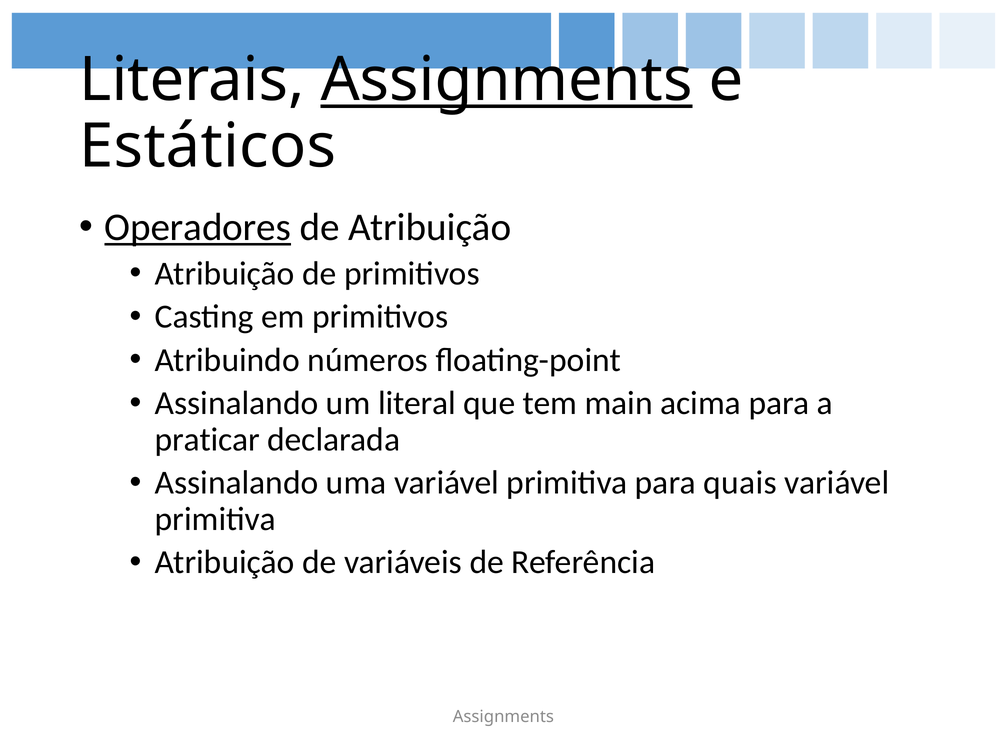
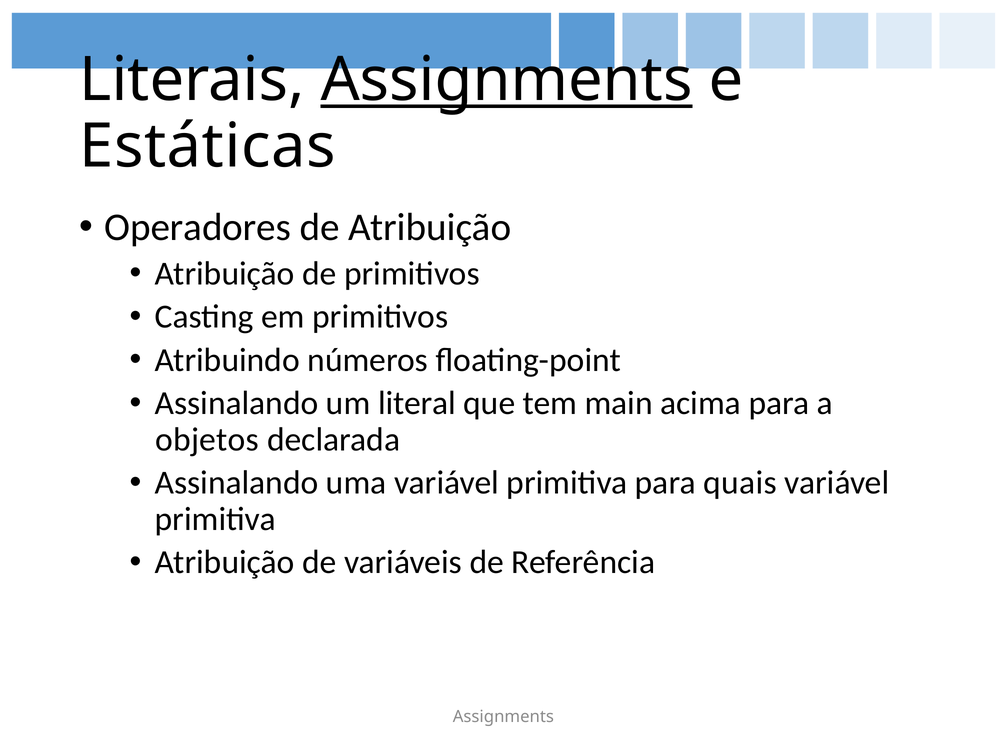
Estáticos: Estáticos -> Estáticas (208, 146)
Operadores underline: present -> none (198, 227)
praticar: praticar -> objetos (207, 439)
